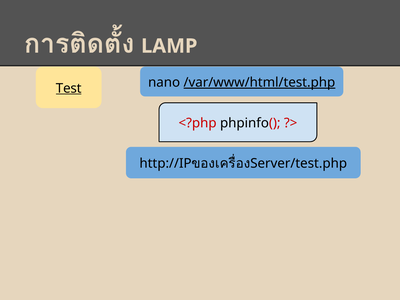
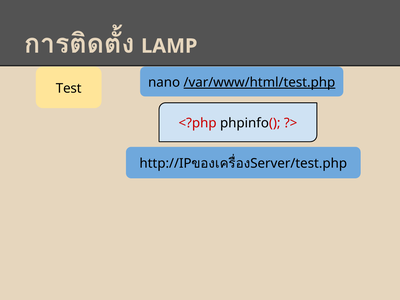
Test underline: present -> none (69, 88)
